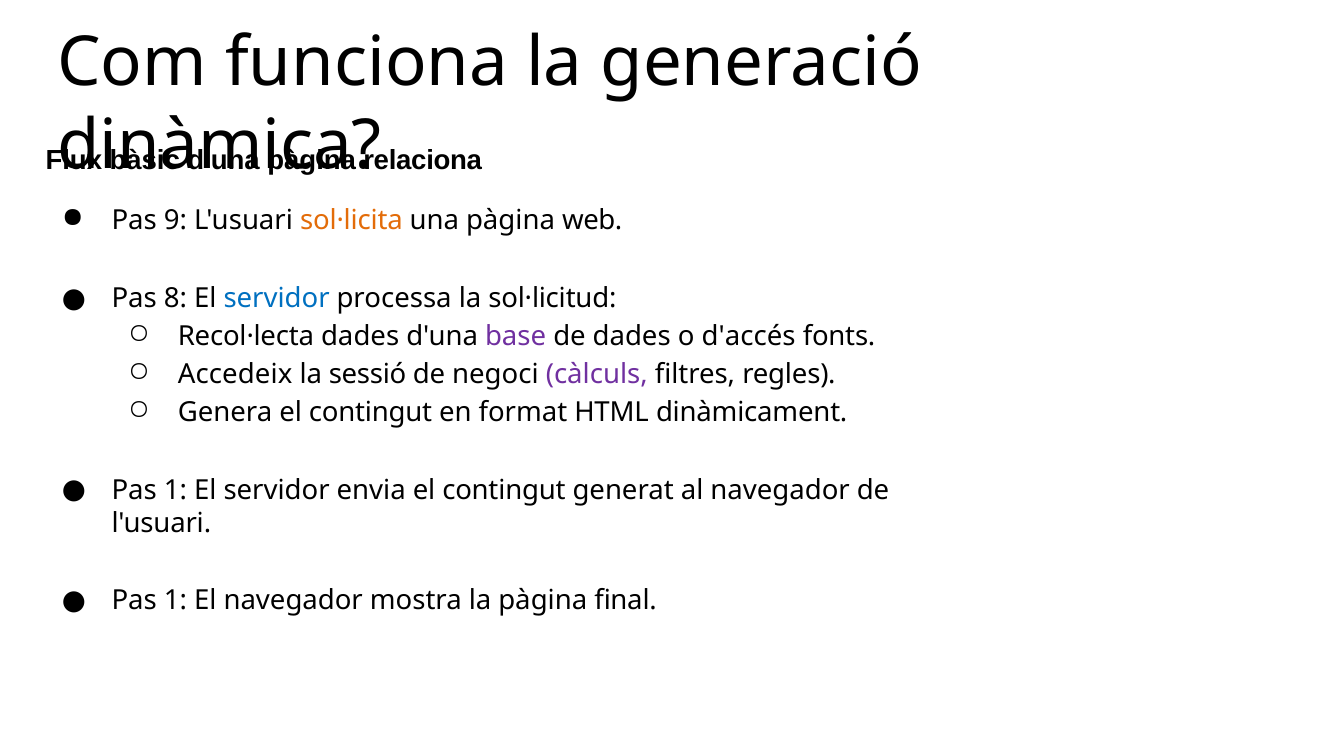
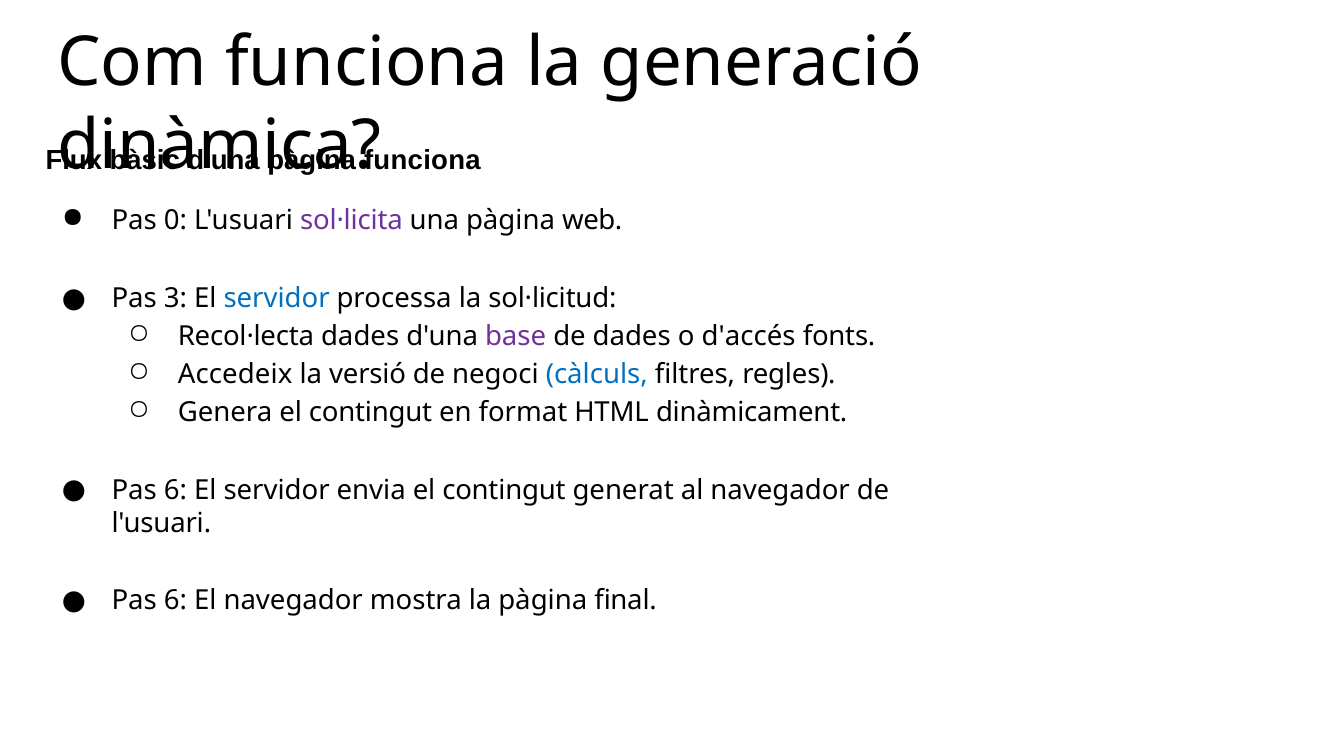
relaciona: relaciona -> funciona (422, 161)
9: 9 -> 0 (175, 221)
sol·licita colour: orange -> purple (351, 221)
8: 8 -> 3 (175, 298)
sessió: sessió -> versió (368, 374)
càlculs colour: purple -> blue (597, 374)
1: 1 -> 6 (175, 490)
1: 1 -> 6 (175, 600)
